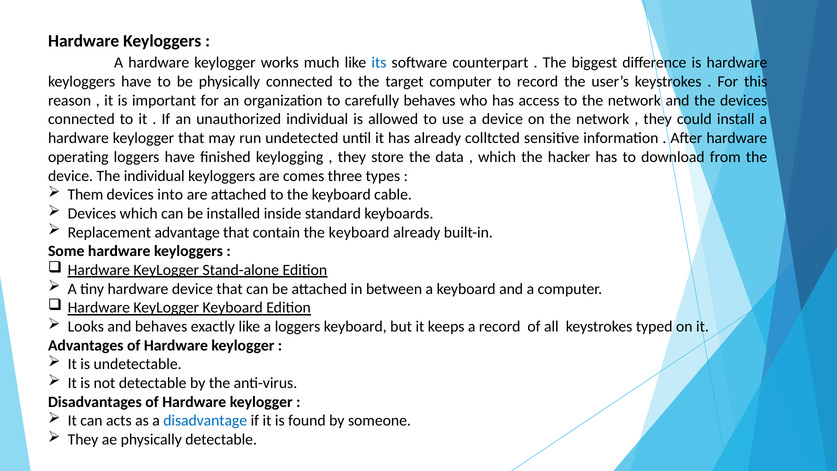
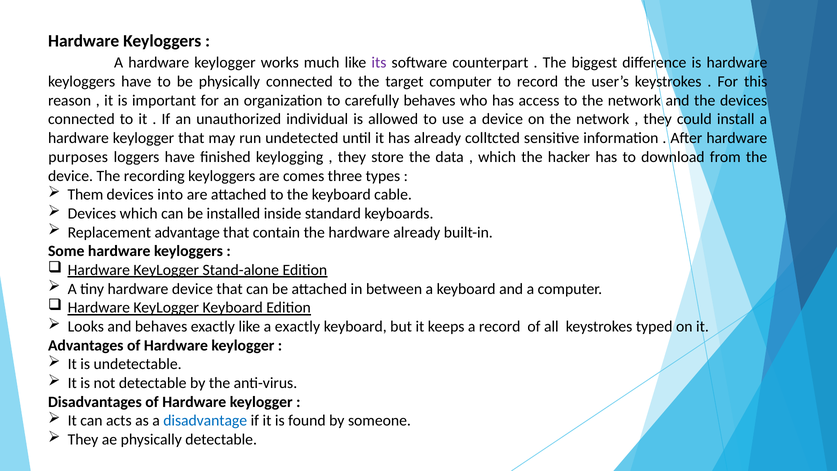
its colour: blue -> purple (379, 62)
operating: operating -> purposes (78, 157)
The individual: individual -> recording (154, 176)
contain the keyboard: keyboard -> hardware (359, 232)
a loggers: loggers -> exactly (297, 326)
